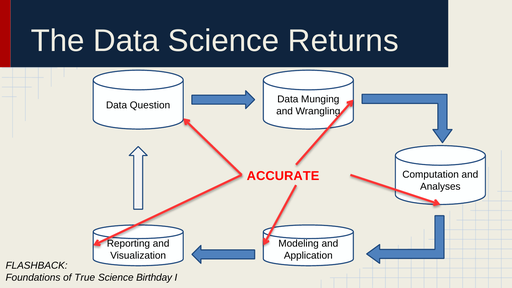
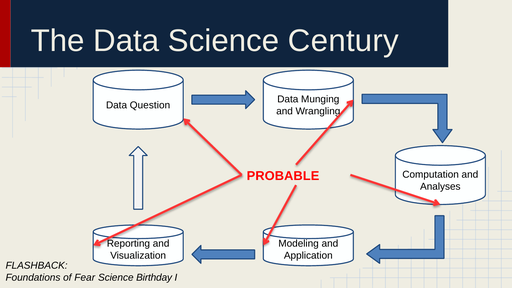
Returns: Returns -> Century (343, 41)
ACCURATE: ACCURATE -> PROBABLE (283, 176)
True: True -> Fear (85, 278)
